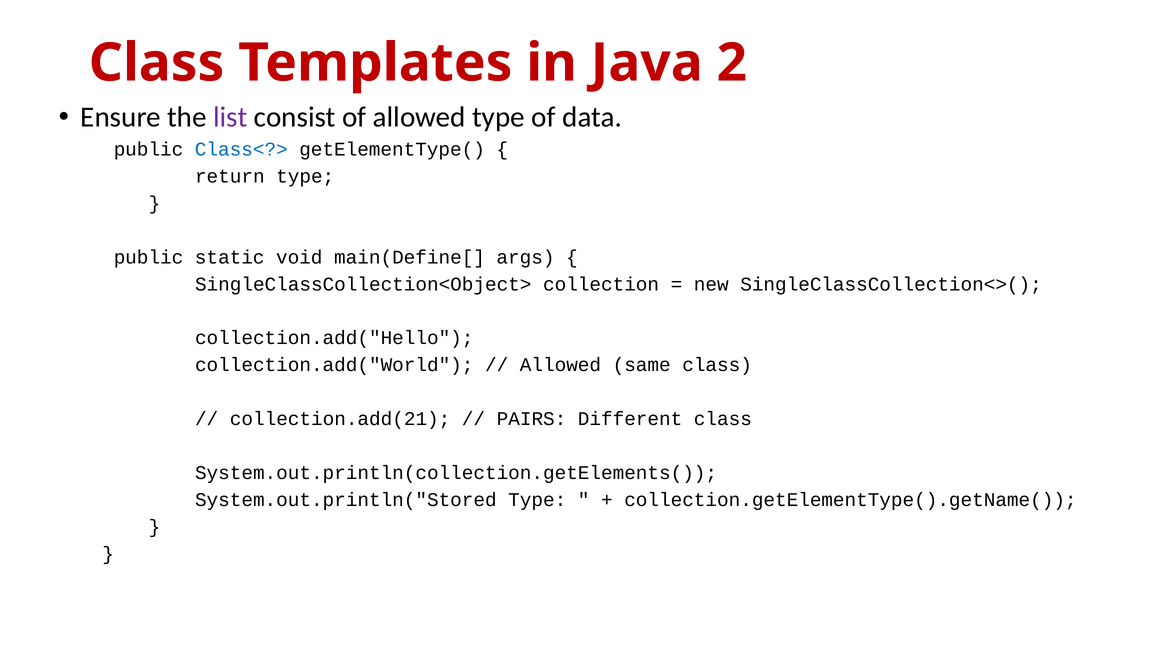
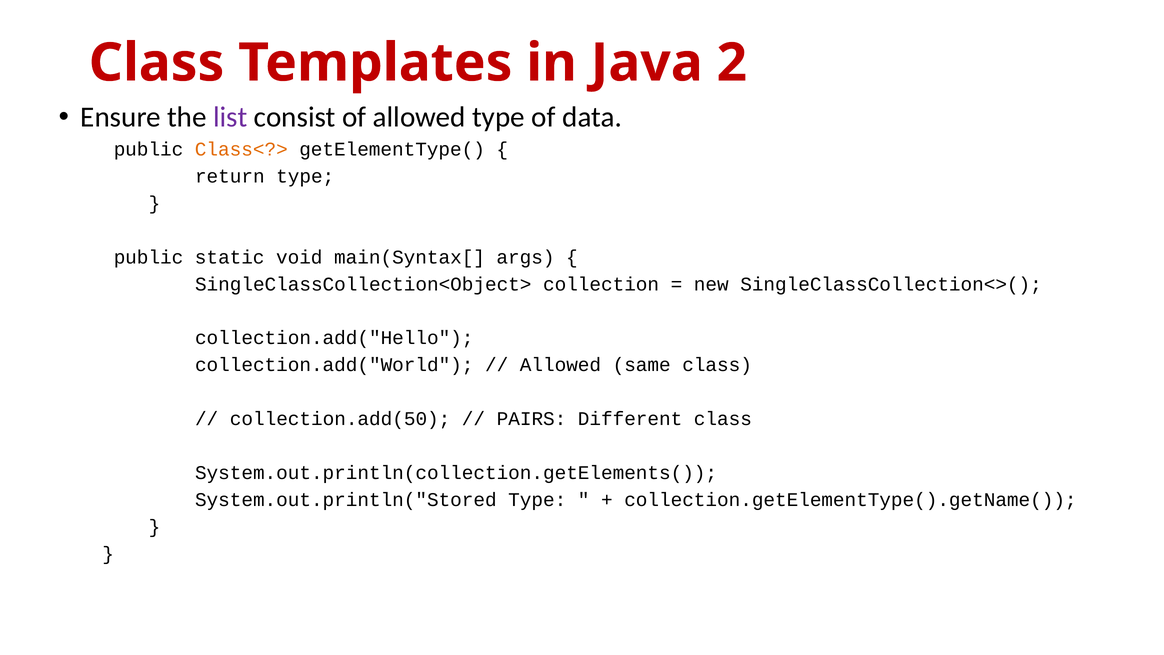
Class<?> colour: blue -> orange (241, 149)
main(Define[: main(Define[ -> main(Syntax[ (410, 257)
collection.add(21: collection.add(21 -> collection.add(50 (340, 419)
